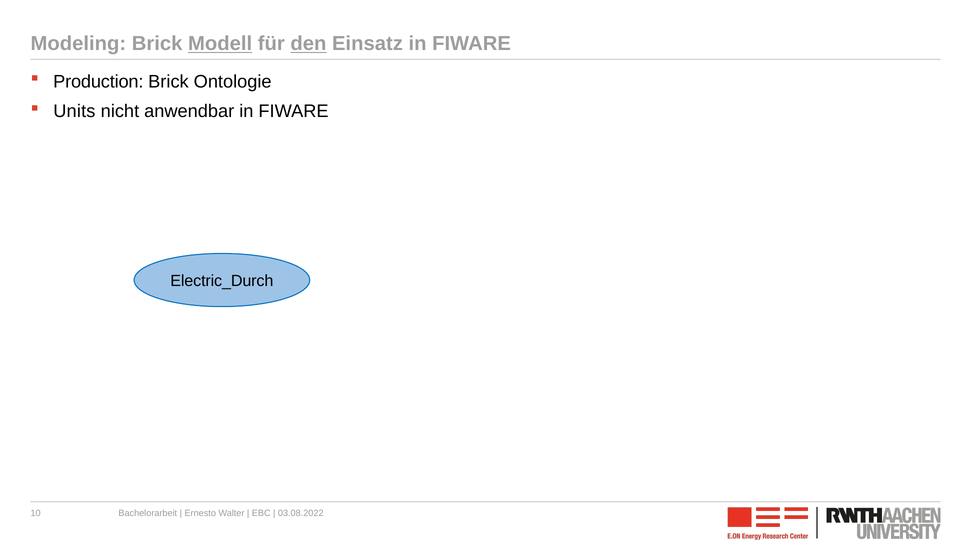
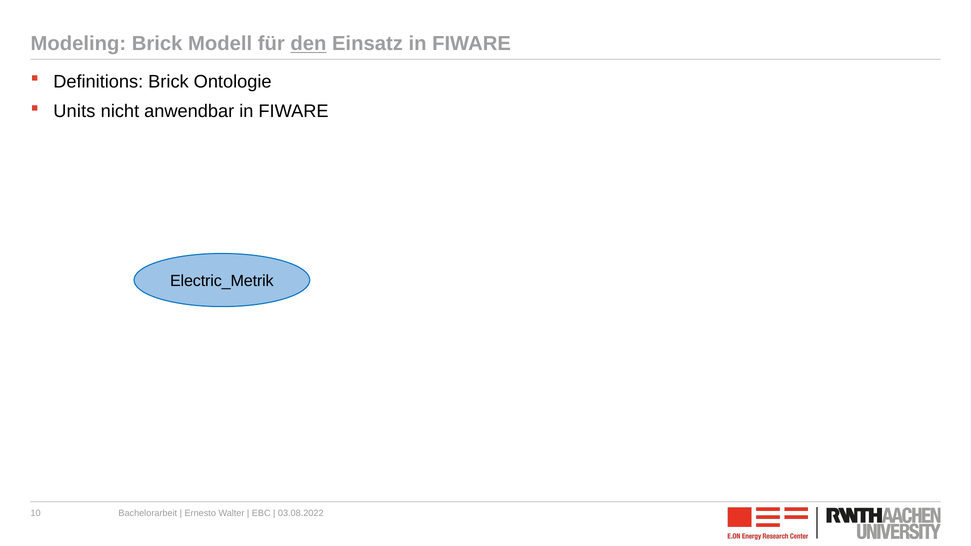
Modell underline: present -> none (220, 44)
Production: Production -> Definitions (98, 82)
Electric_Durch: Electric_Durch -> Electric_Metrik (222, 281)
